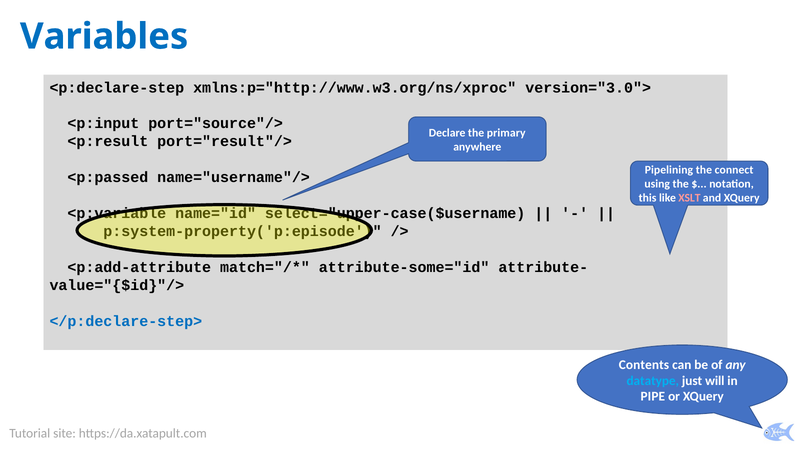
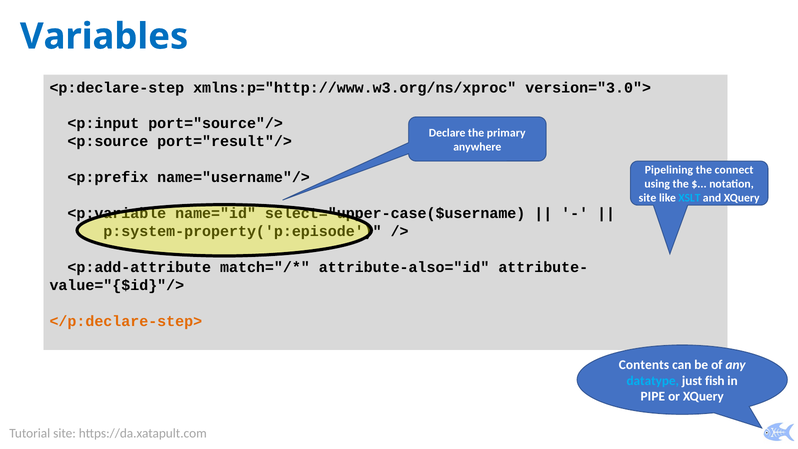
<p:result: <p:result -> <p:source (108, 141)
<p:passed: <p:passed -> <p:prefix (108, 177)
this: this -> site (647, 198)
XSLT colour: pink -> light blue (689, 198)
attribute-some="id: attribute-some="id -> attribute-also="id (404, 267)
</p:declare-step> colour: blue -> orange (126, 321)
will: will -> fish (715, 381)
